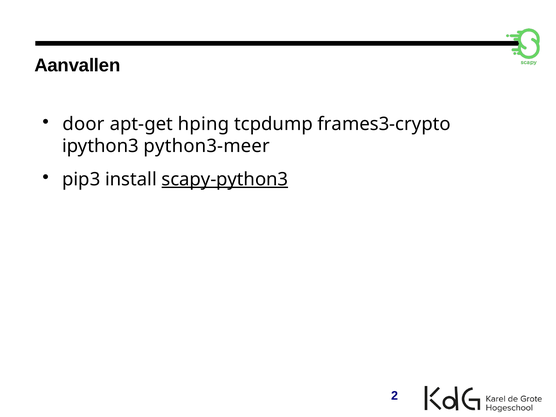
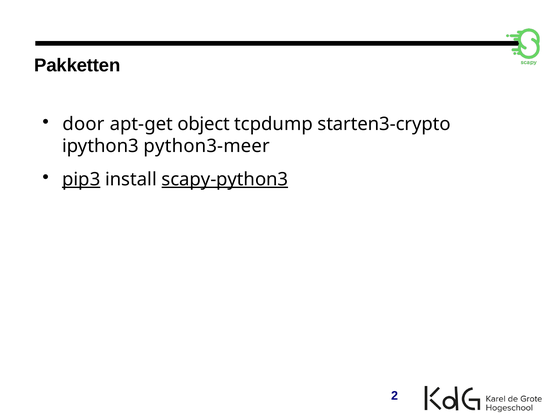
Aanvallen: Aanvallen -> Pakketten (77, 65)
hping: hping -> object (204, 124)
frames3-crypto: frames3-crypto -> starten3-crypto (384, 124)
pip3 underline: none -> present (81, 179)
